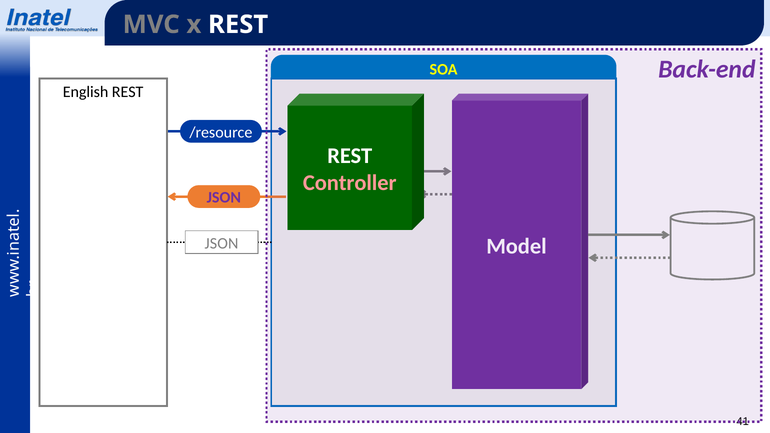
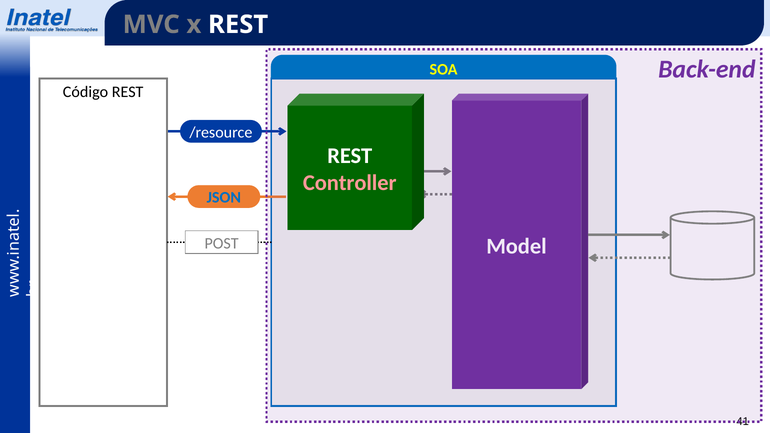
English: English -> Código (86, 92)
JSON colour: purple -> blue (224, 198)
JSON: JSON -> POST (222, 243)
